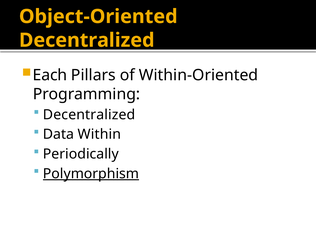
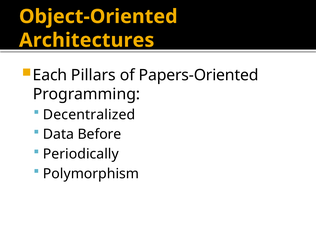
Decentralized: Decentralized -> Architectures (87, 40)
Within-Oriented: Within-Oriented -> Papers-Oriented (199, 75)
Within: Within -> Before (100, 134)
Polymorphism underline: present -> none (91, 174)
